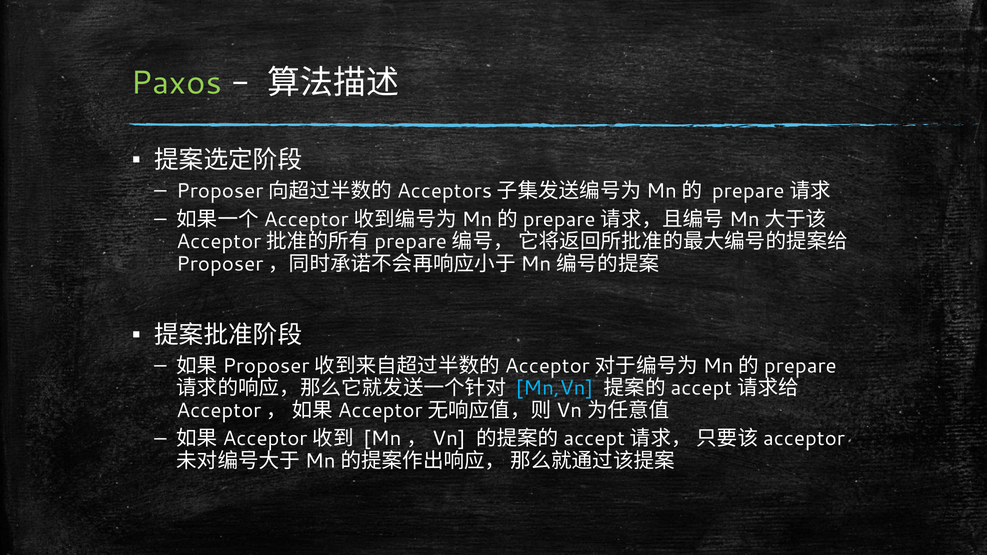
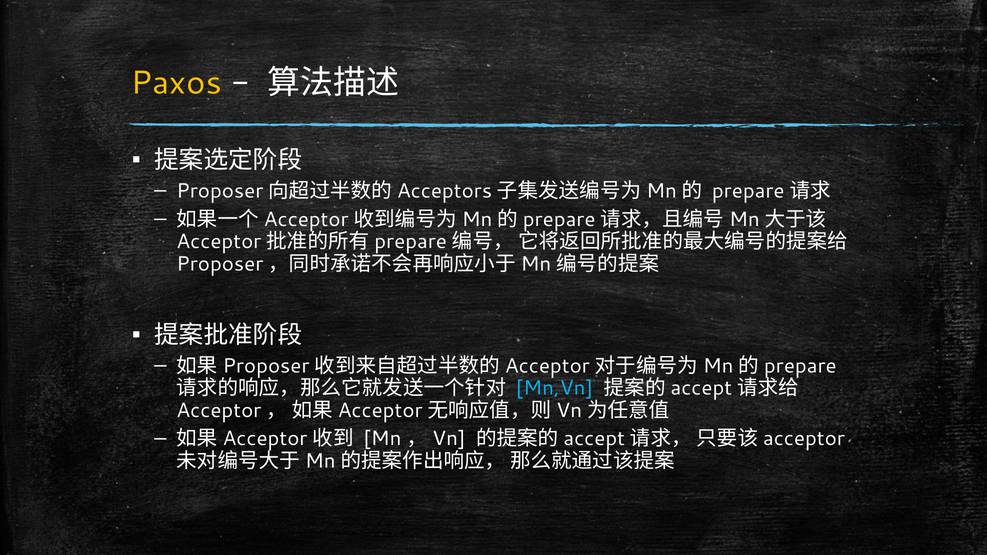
Paxos colour: light green -> yellow (176, 83)
